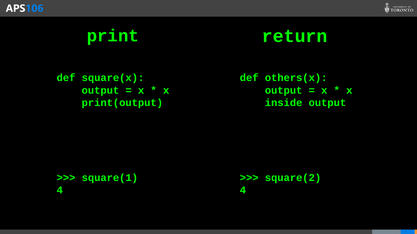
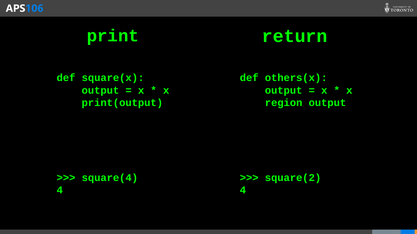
inside: inside -> region (284, 103)
square(1: square(1 -> square(4 (110, 178)
